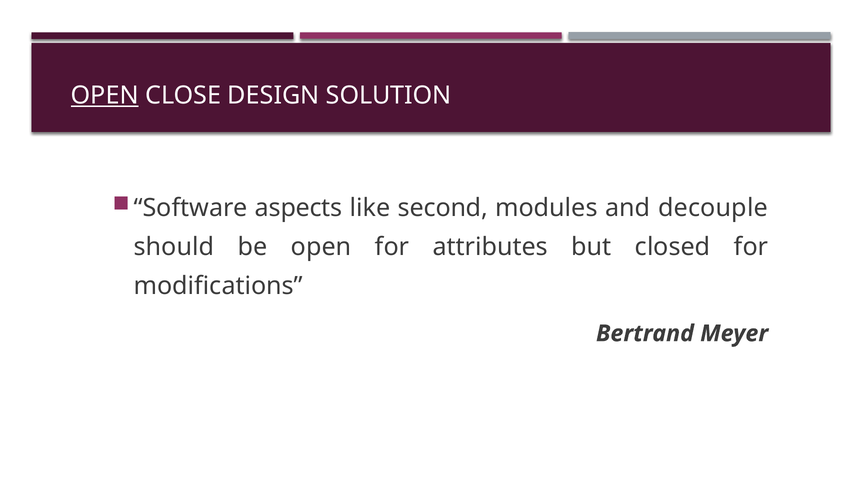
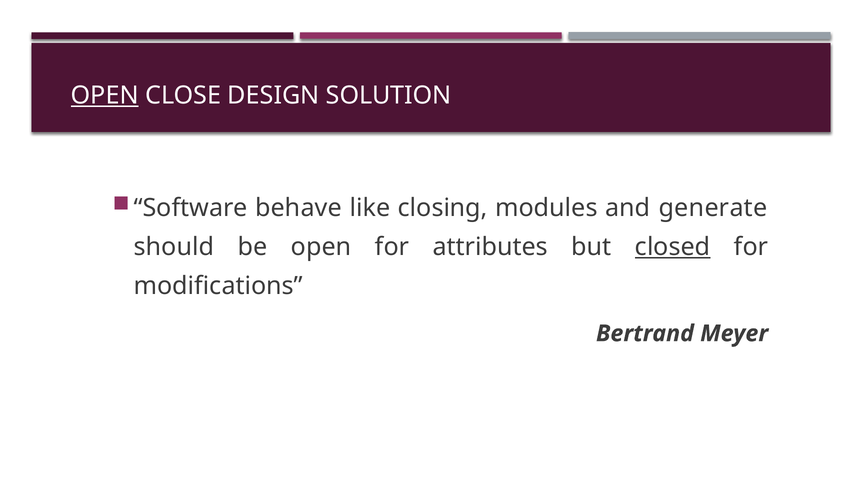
aspects: aspects -> behave (298, 208)
second: second -> closing (443, 208)
decouple: decouple -> generate (713, 208)
closed underline: none -> present (673, 247)
